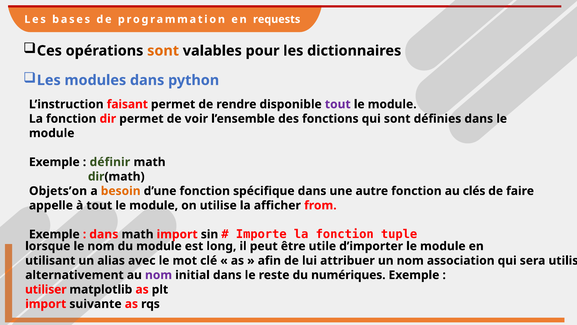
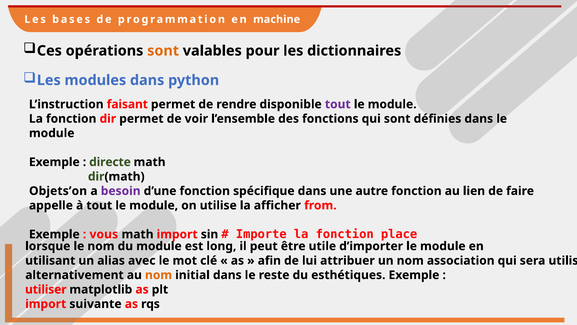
requests: requests -> machine (277, 19)
définir: définir -> directe (110, 162)
besoin colour: orange -> purple (121, 191)
clés: clés -> lien (474, 191)
dans: dans -> vous (104, 234)
tuple: tuple -> place (399, 234)
nom colour: purple -> orange (159, 275)
numériques: numériques -> esthétiques (348, 275)
